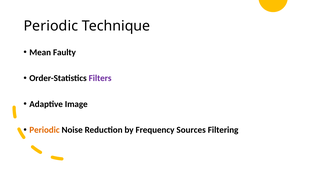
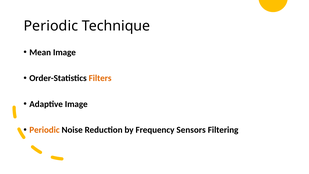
Mean Faulty: Faulty -> Image (64, 52)
Filters colour: purple -> orange (100, 78)
Sources: Sources -> Sensors (191, 130)
